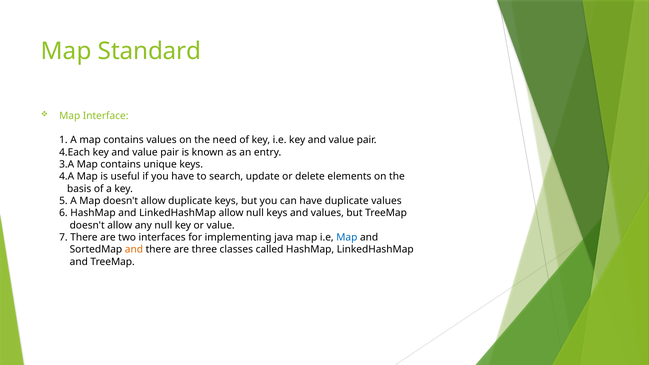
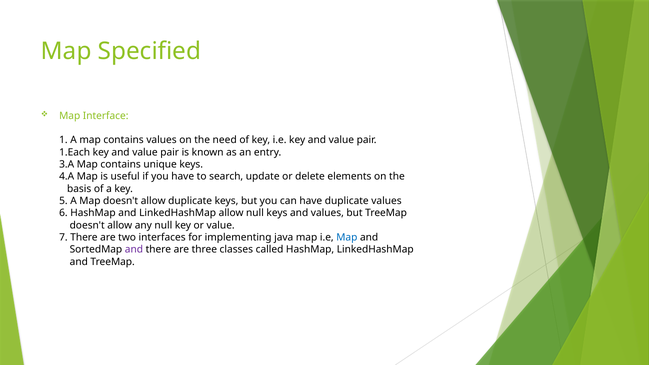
Standard: Standard -> Specified (149, 51)
4.Each: 4.Each -> 1.Each (75, 152)
and colour: orange -> purple (134, 250)
